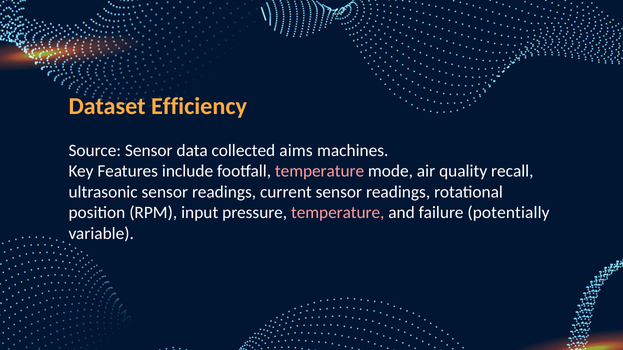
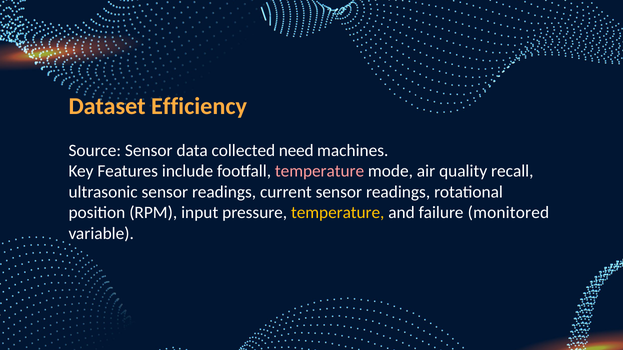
aims: aims -> need (296, 151)
temperature colour: pink -> yellow (338, 213)
potentially: potentially -> monitored (508, 213)
